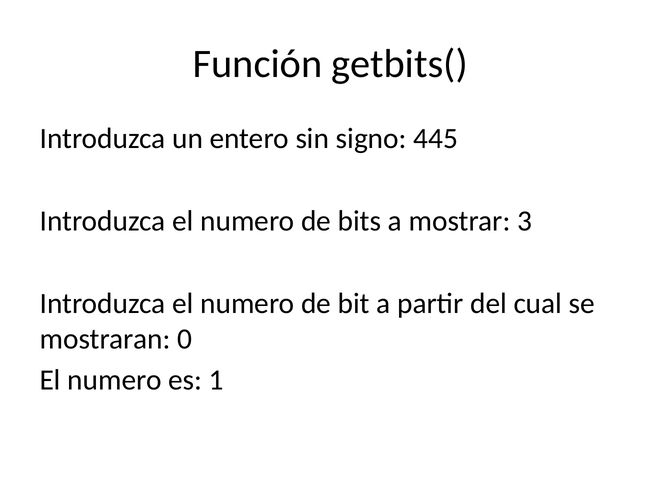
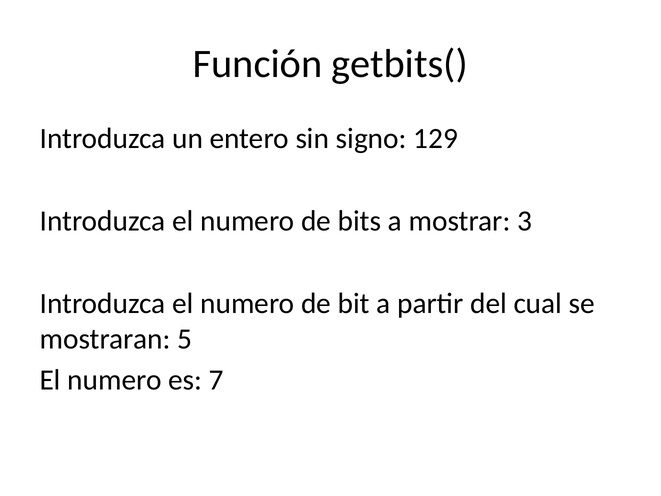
445: 445 -> 129 (436, 139)
0: 0 -> 5 (184, 339)
1: 1 -> 7 (216, 380)
